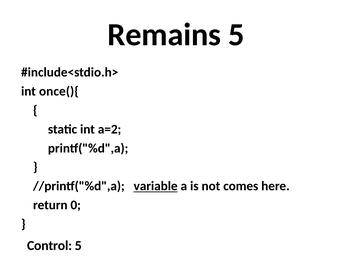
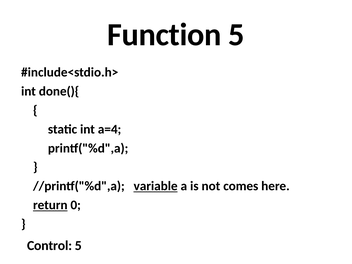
Remains: Remains -> Function (164, 35)
once(){: once(){ -> done(){ (59, 91)
a=2: a=2 -> a=4 (110, 129)
return underline: none -> present (50, 205)
